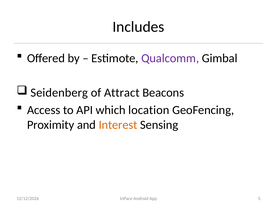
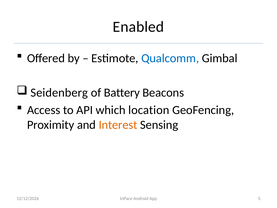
Includes: Includes -> Enabled (138, 27)
Qualcomm colour: purple -> blue (170, 58)
Attract: Attract -> Battery (122, 93)
